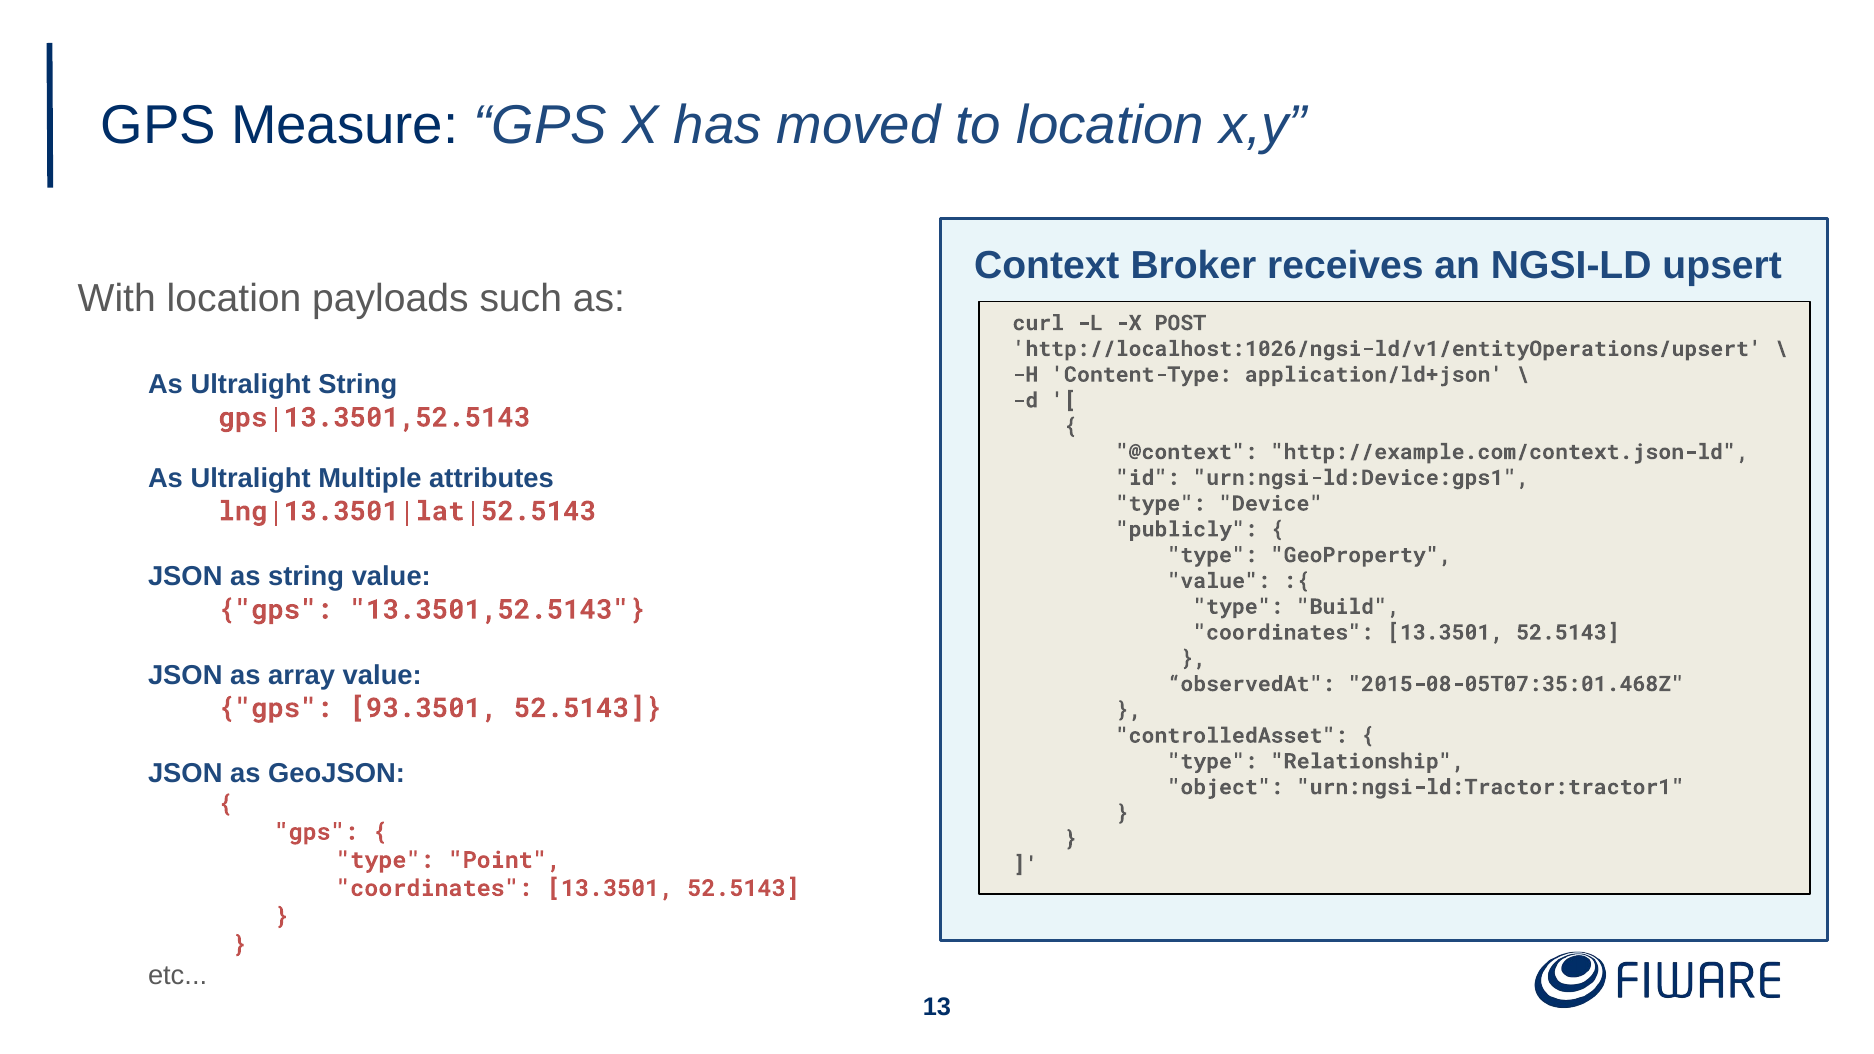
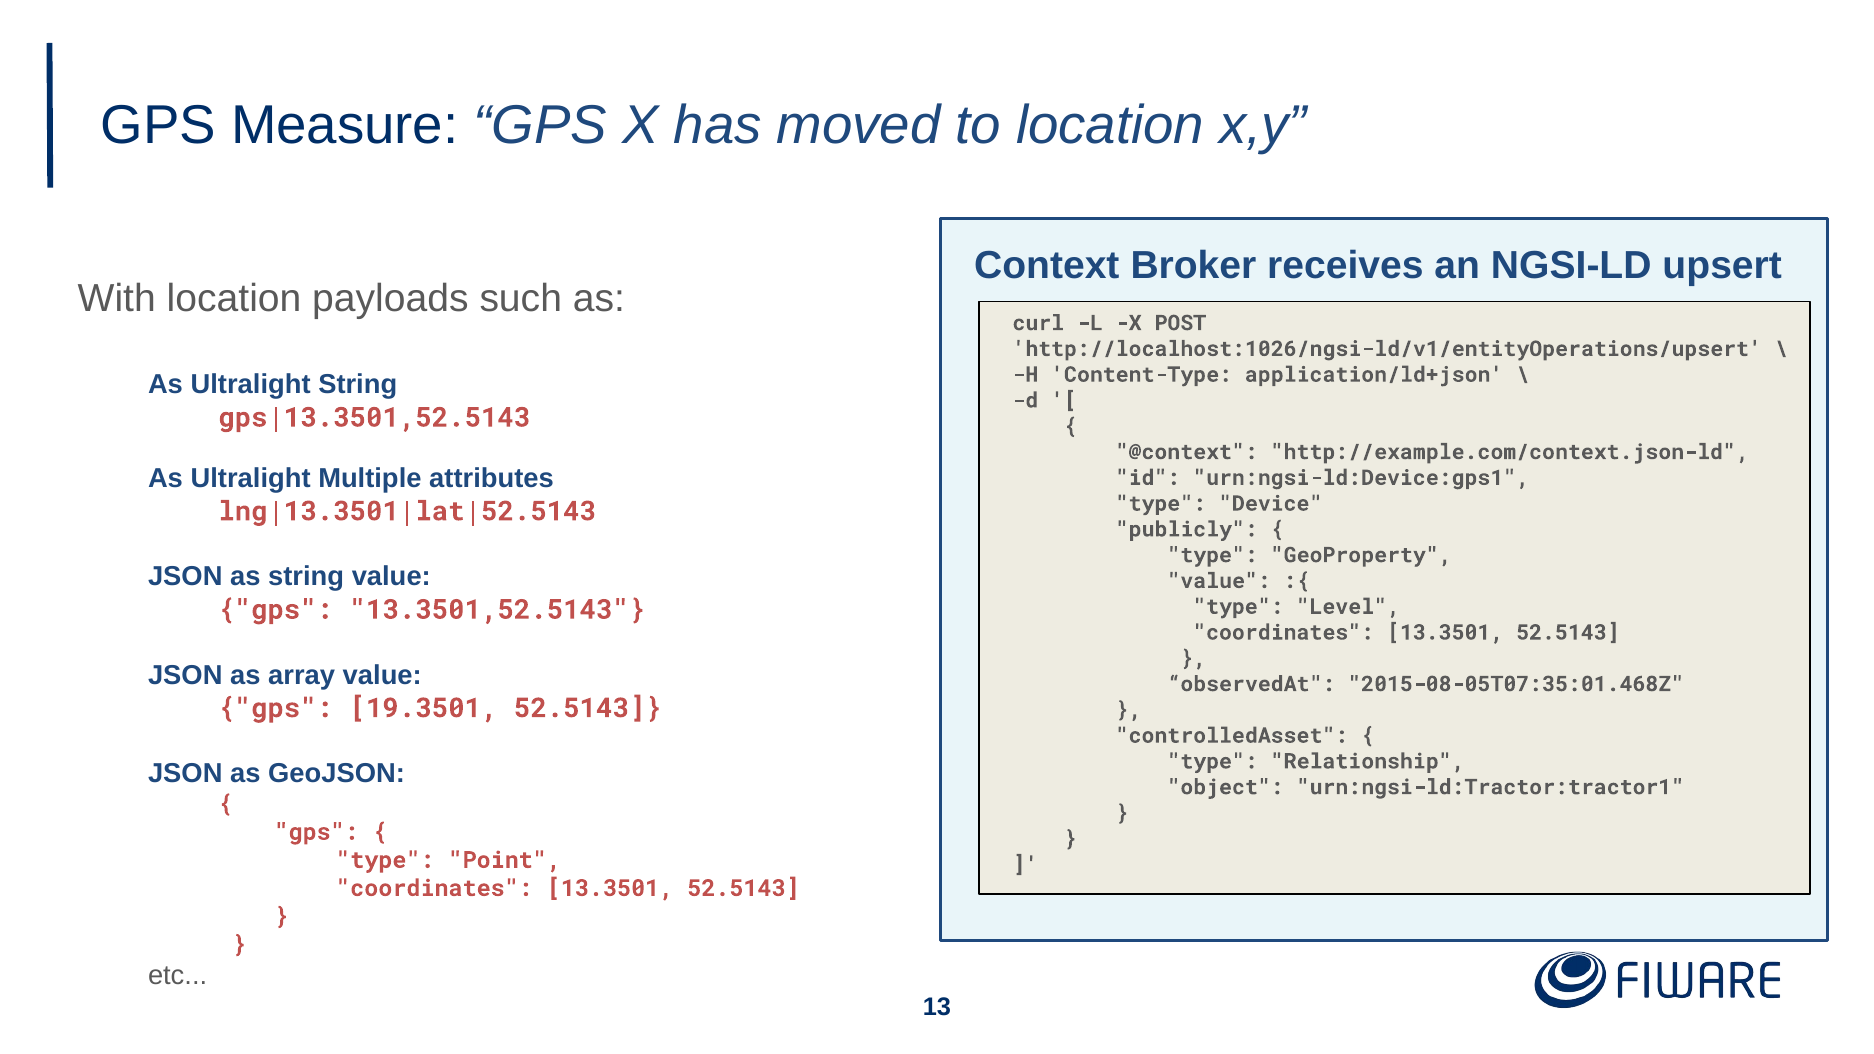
Build: Build -> Level (1348, 607)
93.3501: 93.3501 -> 19.3501 (424, 708)
